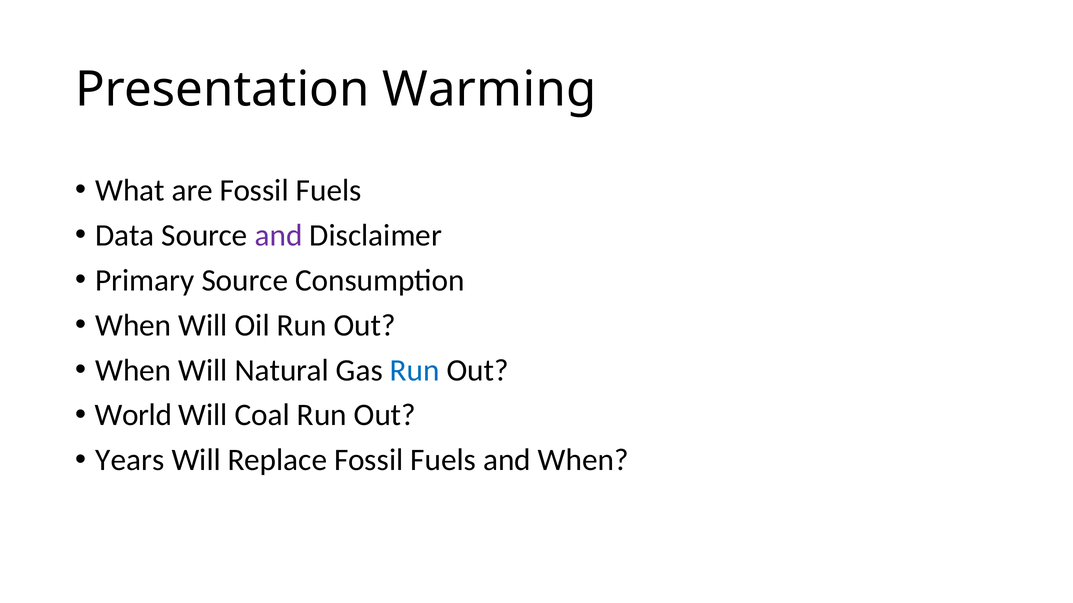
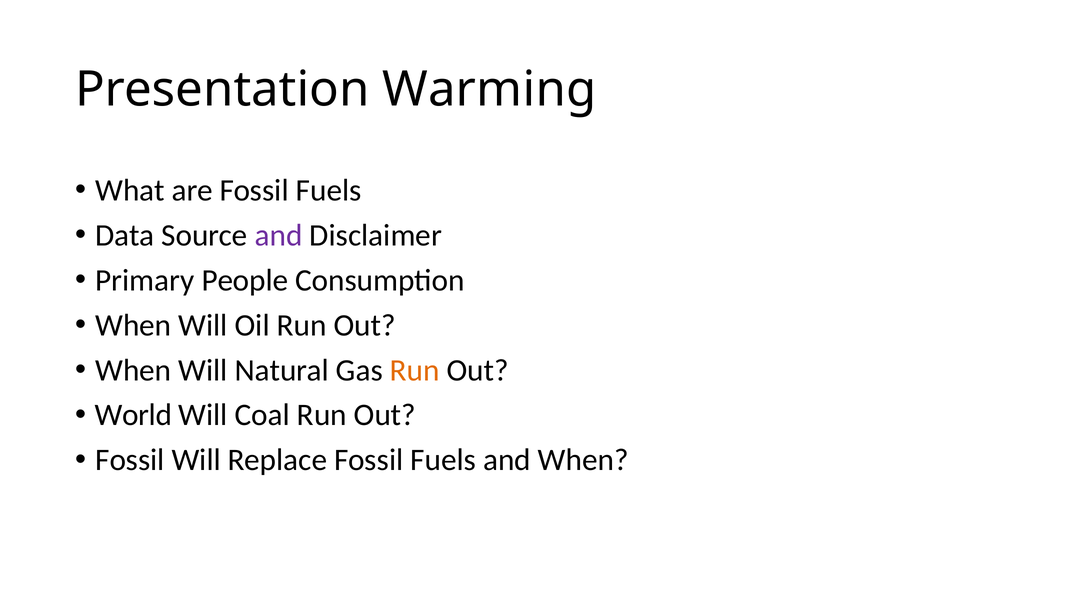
Primary Source: Source -> People (245, 281)
Run colour: blue -> orange (415, 371)
Years: Years -> Fossil (130, 461)
